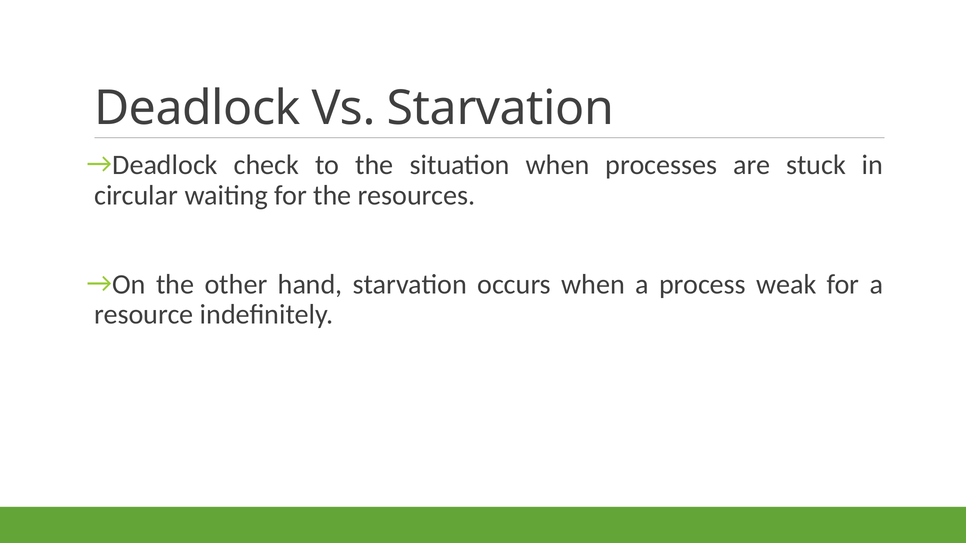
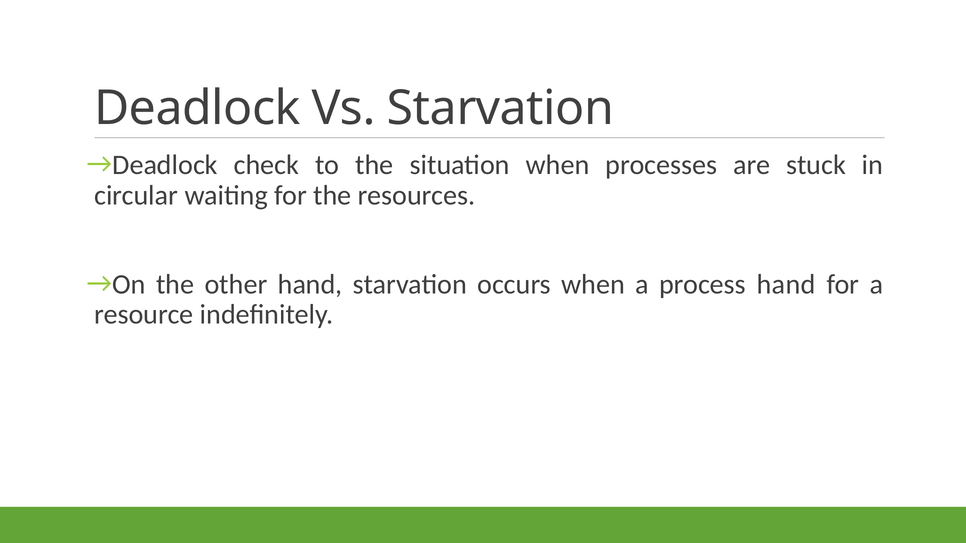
process weak: weak -> hand (786, 284)
